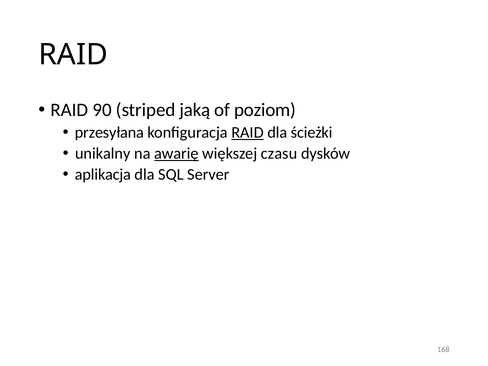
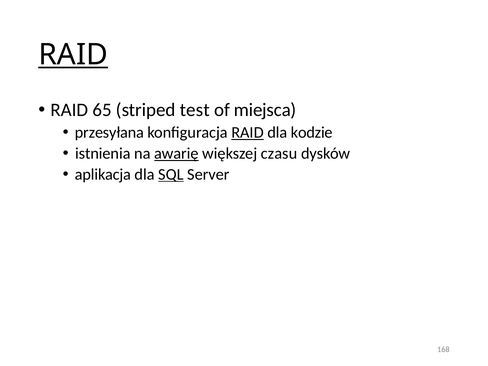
RAID underline: none -> present (73, 55)
90: 90 -> 65 (102, 110)
jaką: jaką -> test (195, 110)
poziom: poziom -> miejsca (265, 110)
ścieżki: ścieżki -> kodzie (312, 132)
unikalny: unikalny -> istnienia (103, 153)
SQL underline: none -> present (171, 174)
